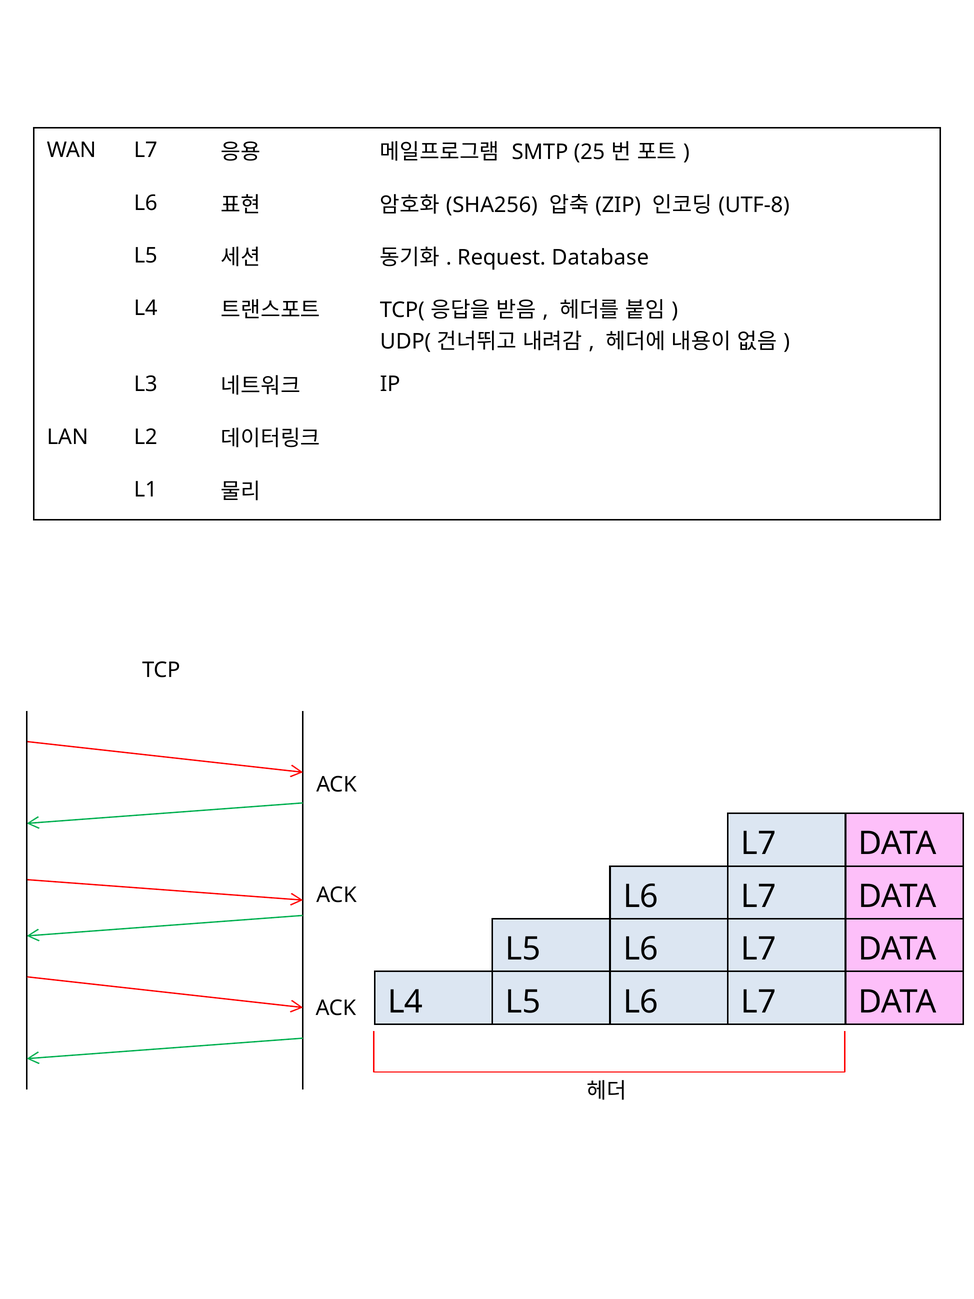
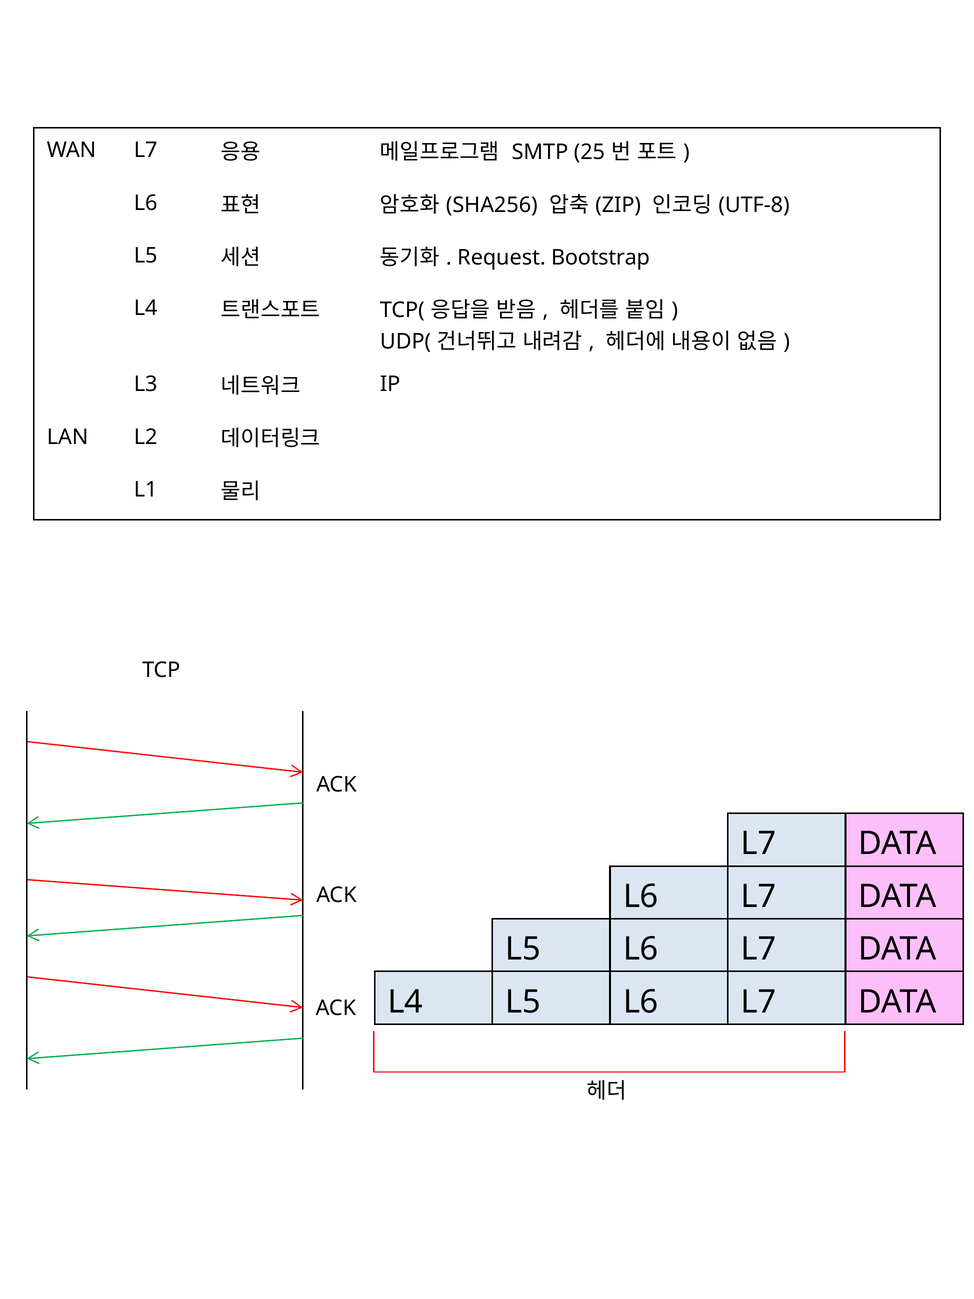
Database: Database -> Bootstrap (600, 258)
